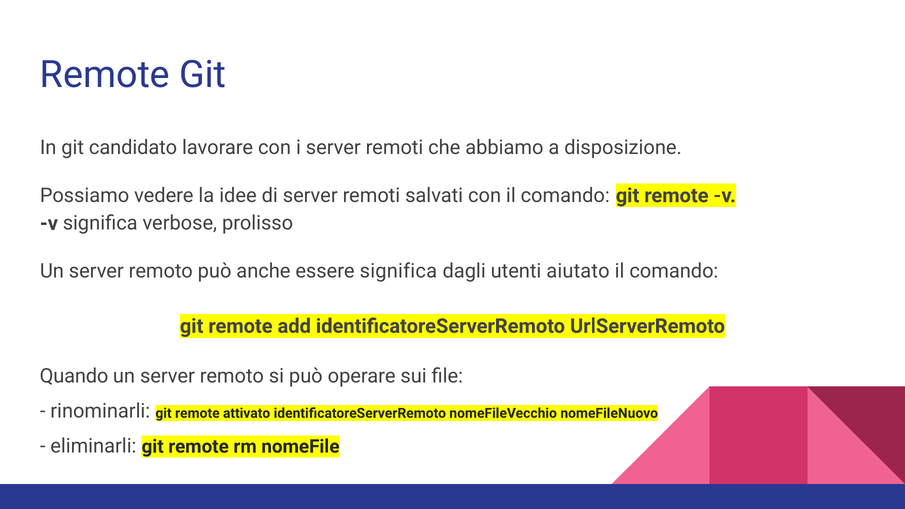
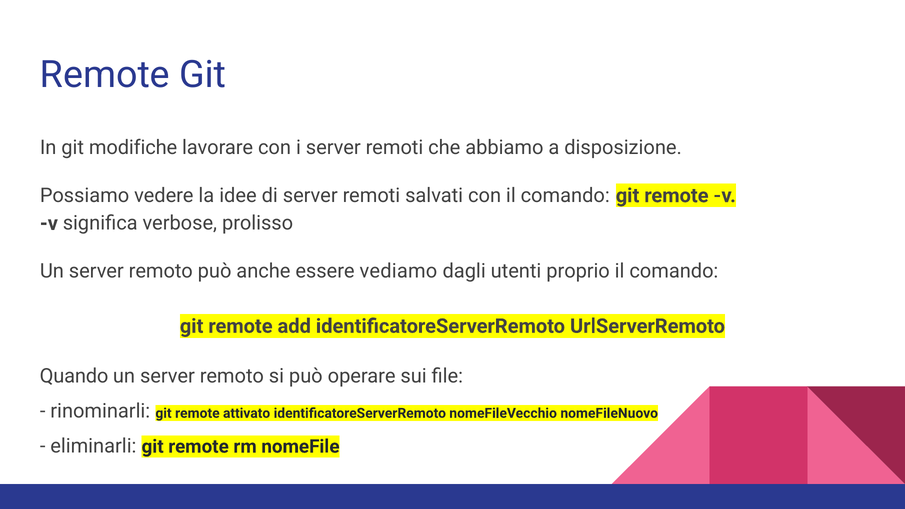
candidato: candidato -> modifiche (133, 148)
essere significa: significa -> vediamo (398, 271)
aiutato: aiutato -> proprio (578, 271)
